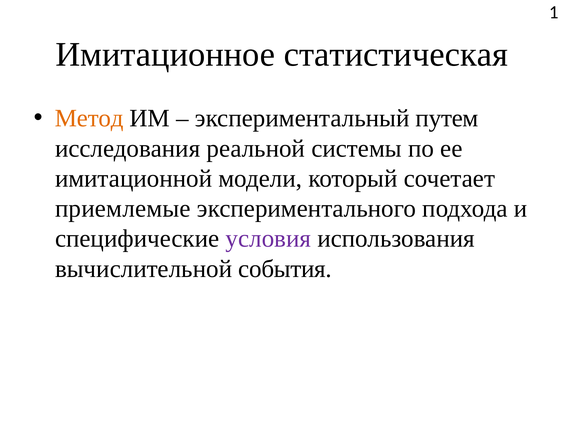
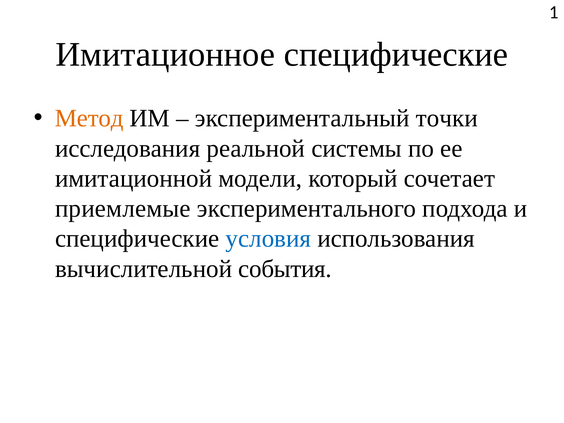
Имитационное статистическая: статистическая -> специфические (396, 55)
путем: путем -> точки (447, 118)
условия colour: purple -> blue (268, 239)
